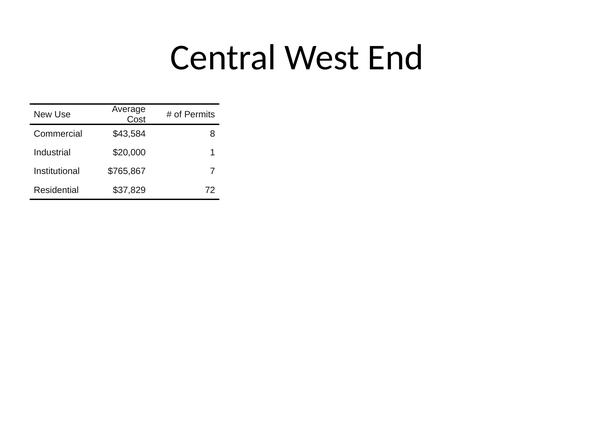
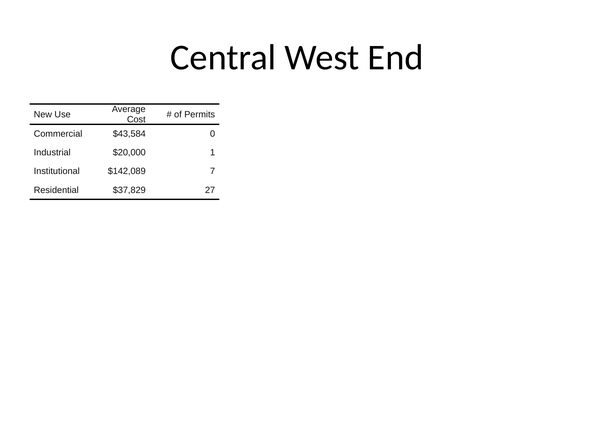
8: 8 -> 0 (213, 134)
$765,867: $765,867 -> $142,089 (127, 171)
72: 72 -> 27 (210, 190)
